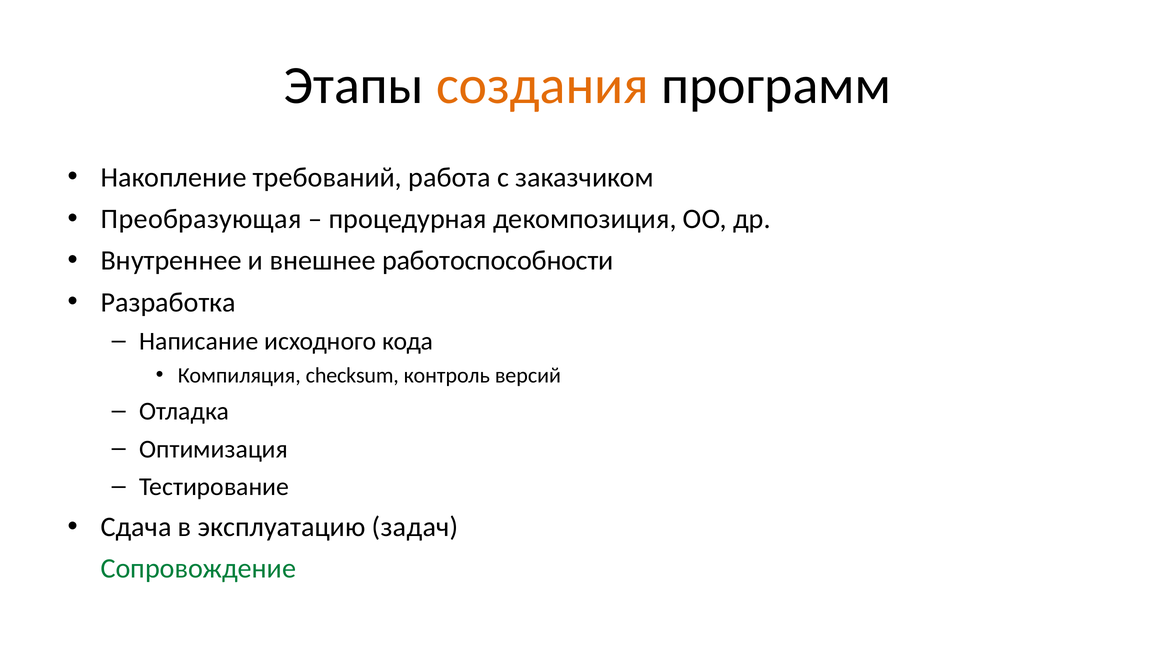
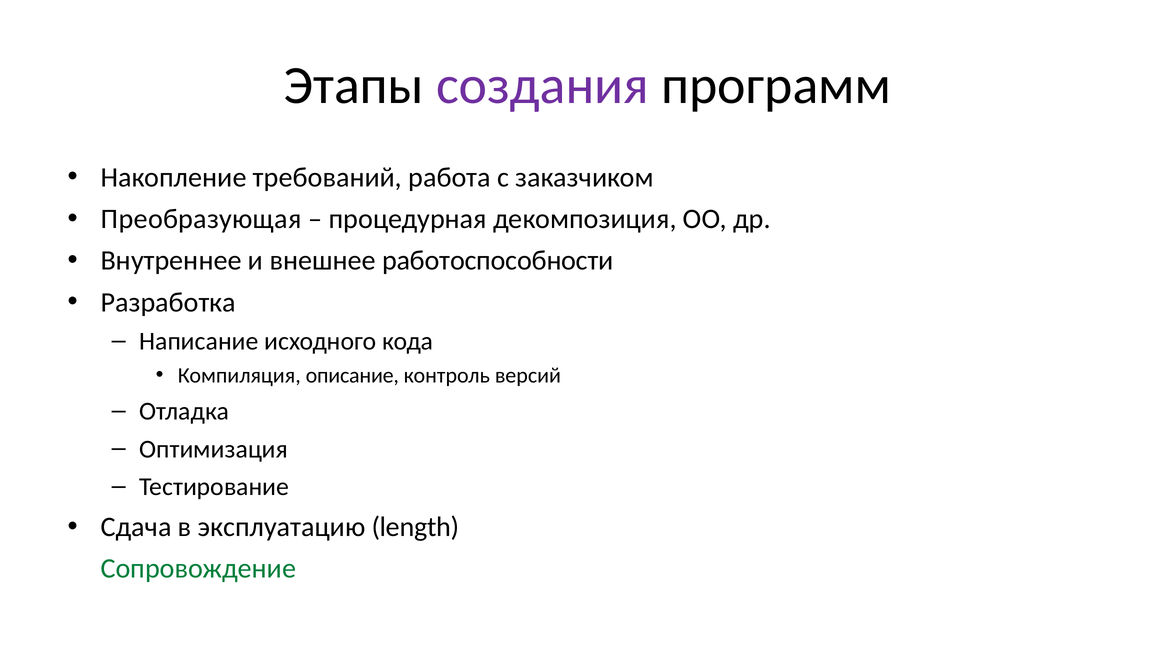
создания colour: orange -> purple (542, 85)
checksum: checksum -> описание (352, 376)
задач: задач -> length (415, 527)
